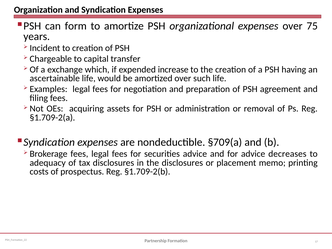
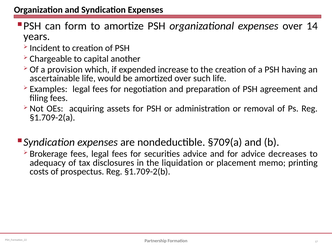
75: 75 -> 14 (312, 26)
transfer: transfer -> another (126, 59)
exchange: exchange -> provision (65, 70)
the disclosures: disclosures -> liquidation (182, 163)
